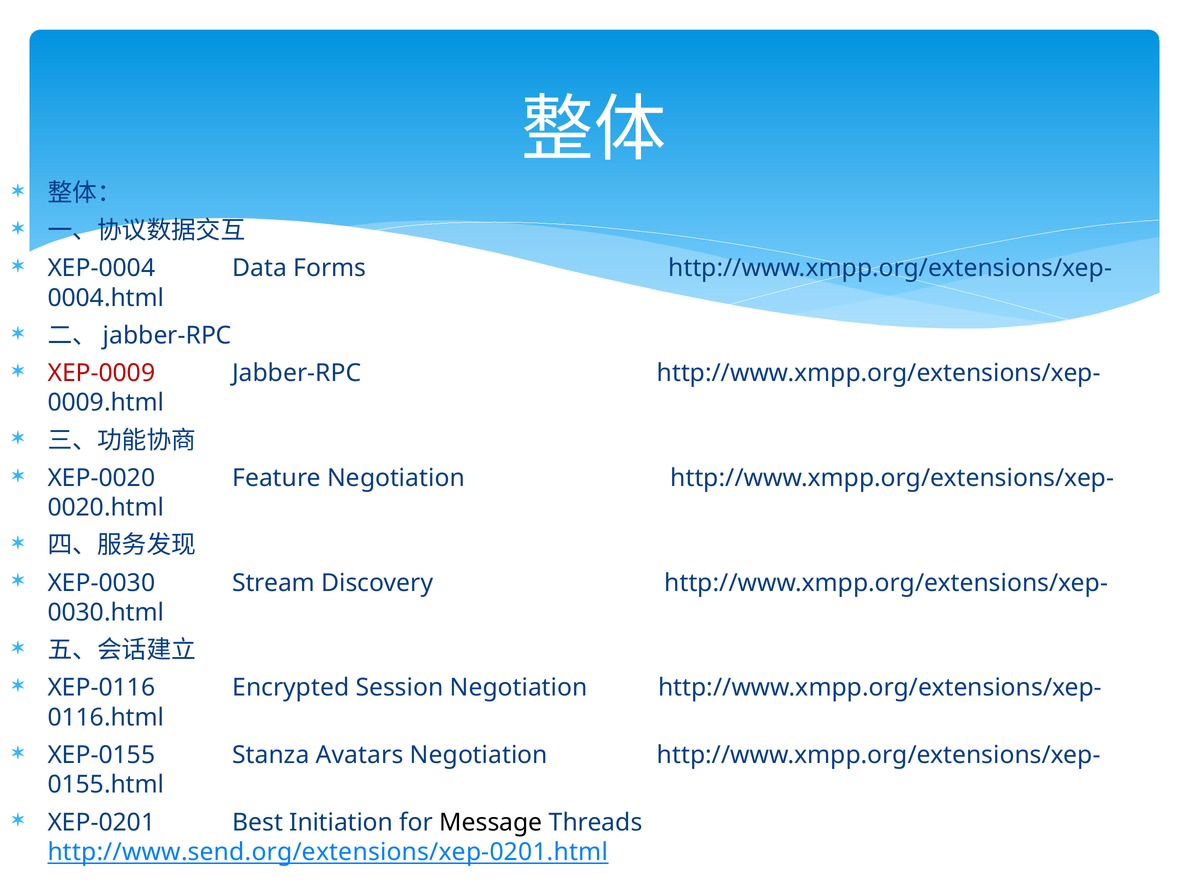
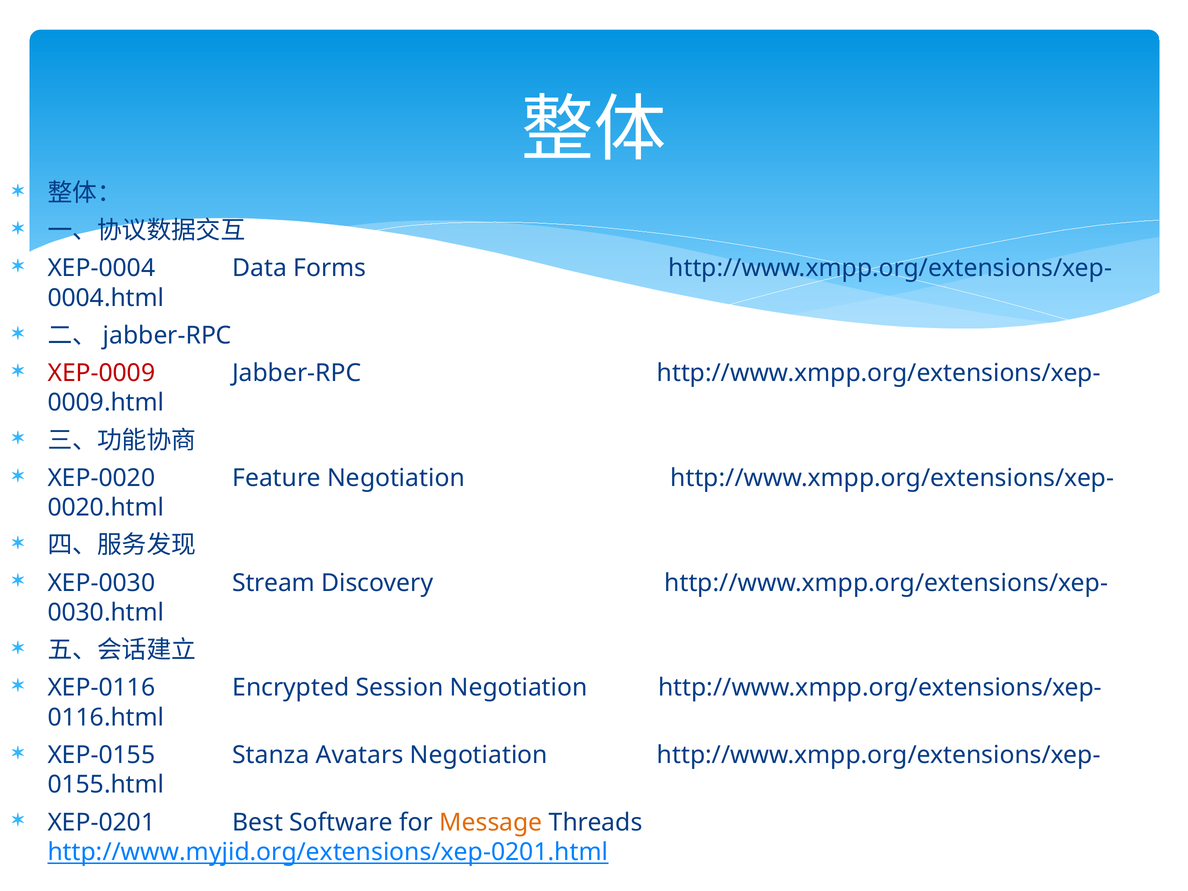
Initiation: Initiation -> Software (341, 822)
Message colour: black -> orange (491, 822)
http://www.send.org/extensions/xep-0201.html: http://www.send.org/extensions/xep-0201.html -> http://www.myjid.org/extensions/xep-0201.html (328, 852)
